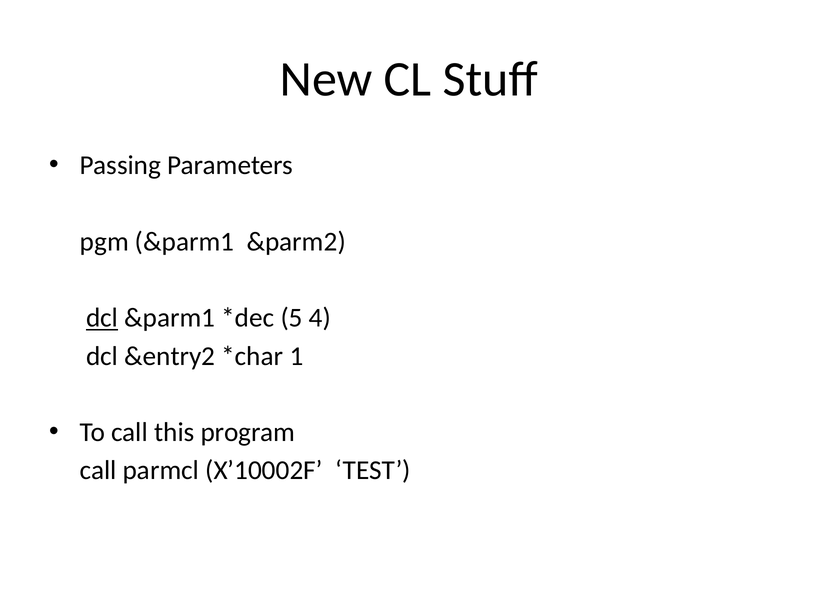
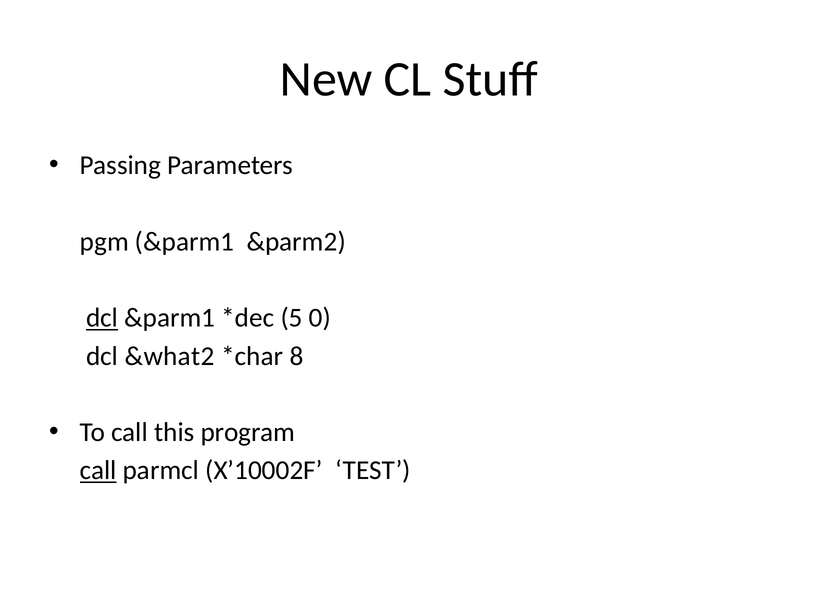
4: 4 -> 0 (320, 318)
&entry2: &entry2 -> &what2 (170, 356)
1: 1 -> 8 (296, 356)
call underline: none -> present (98, 471)
